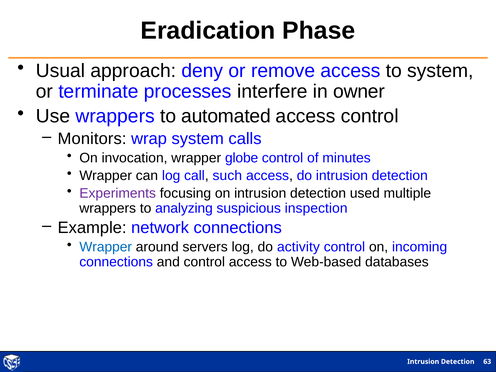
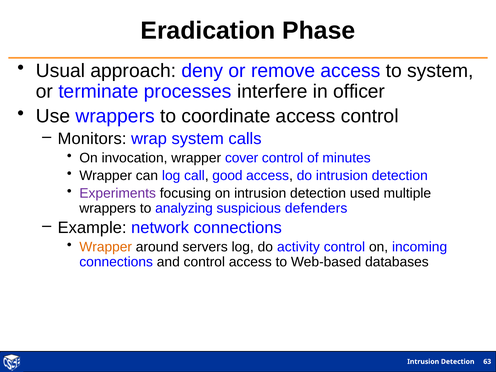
owner: owner -> officer (359, 91)
automated: automated -> coordinate (226, 116)
globe: globe -> cover (242, 158)
such: such -> good (227, 176)
inspection: inspection -> defenders (316, 208)
Wrapper colour: blue -> orange (106, 247)
